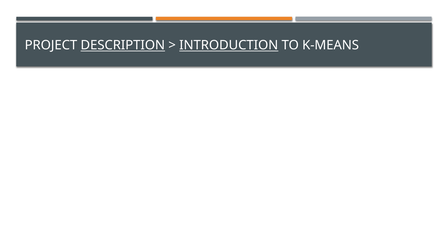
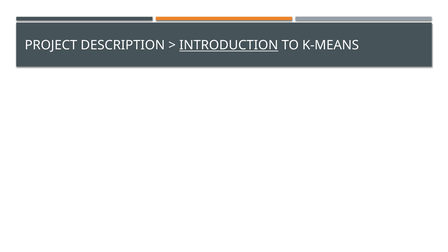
DESCRIPTION underline: present -> none (123, 45)
